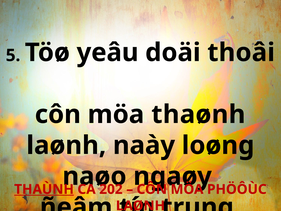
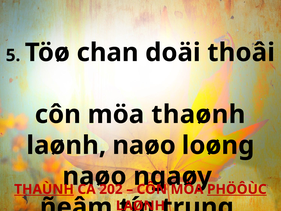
yeâu: yeâu -> chan (108, 53)
laønh naày: naày -> naøo (144, 145)
PHÖÔÙC underline: none -> present (237, 189)
